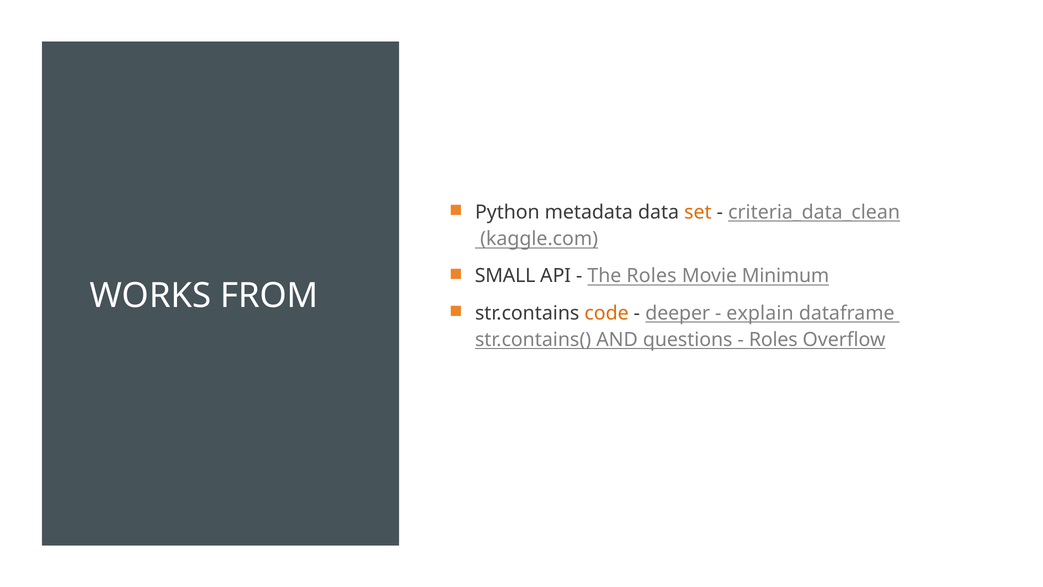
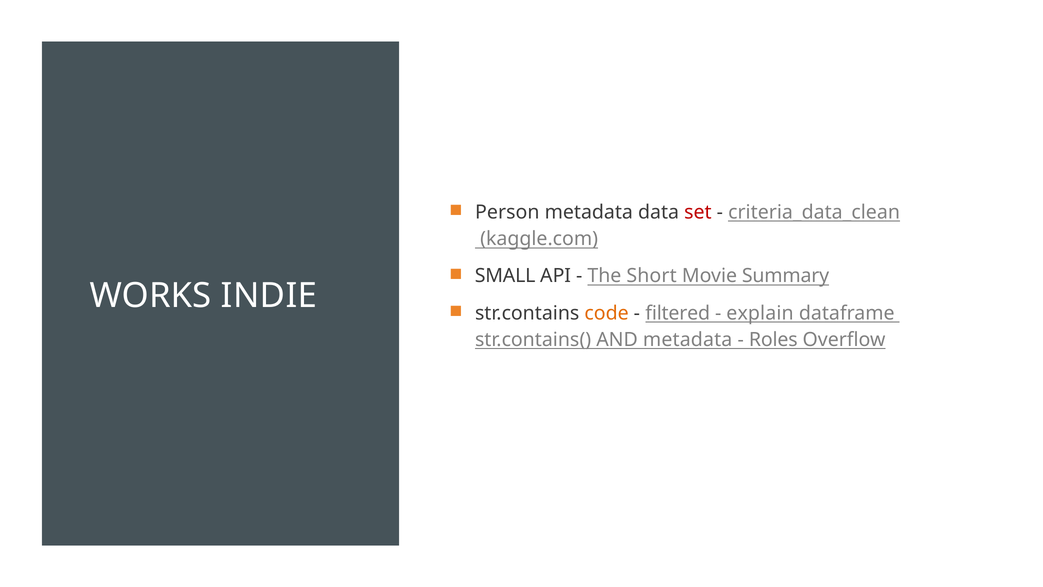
Python: Python -> Person (507, 212)
set colour: orange -> red (698, 212)
The Roles: Roles -> Short (652, 276)
Minimum: Minimum -> Summary (786, 276)
FROM: FROM -> INDIE (269, 296)
deeper: deeper -> filtered (678, 313)
AND questions: questions -> metadata (688, 340)
